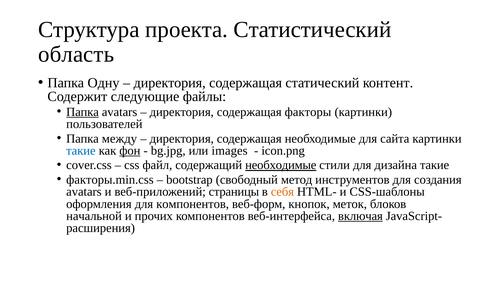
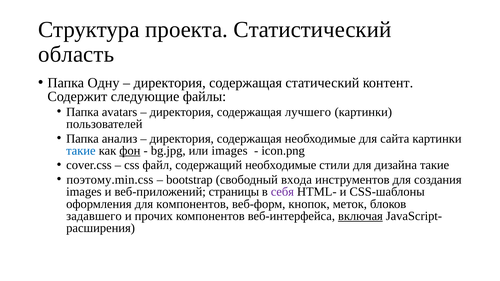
Папка underline: present -> none (83, 112)
факторы: факторы -> лучшего (308, 112)
между: между -> анализ (120, 139)
необходимые underline: present -> none (281, 165)
факторы.min.css: факторы.min.css -> поэтому.min.css (110, 180)
метод: метод -> входа (297, 180)
avatars: avatars -> images (84, 192)
себя colour: orange -> purple (282, 192)
начальной: начальной -> задавшего (94, 216)
